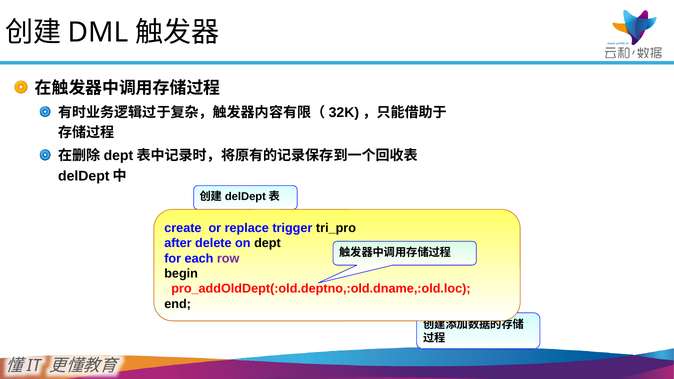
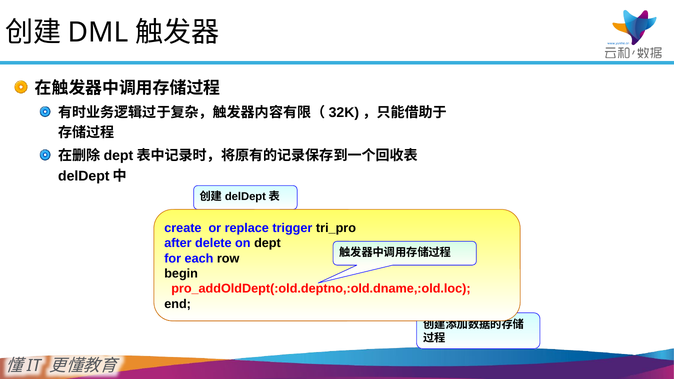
row colour: purple -> black (228, 258)
